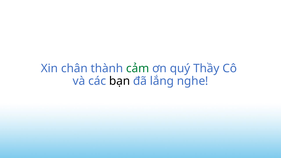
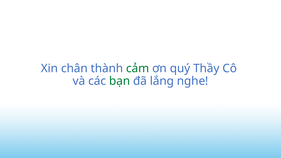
bạn colour: black -> green (120, 81)
